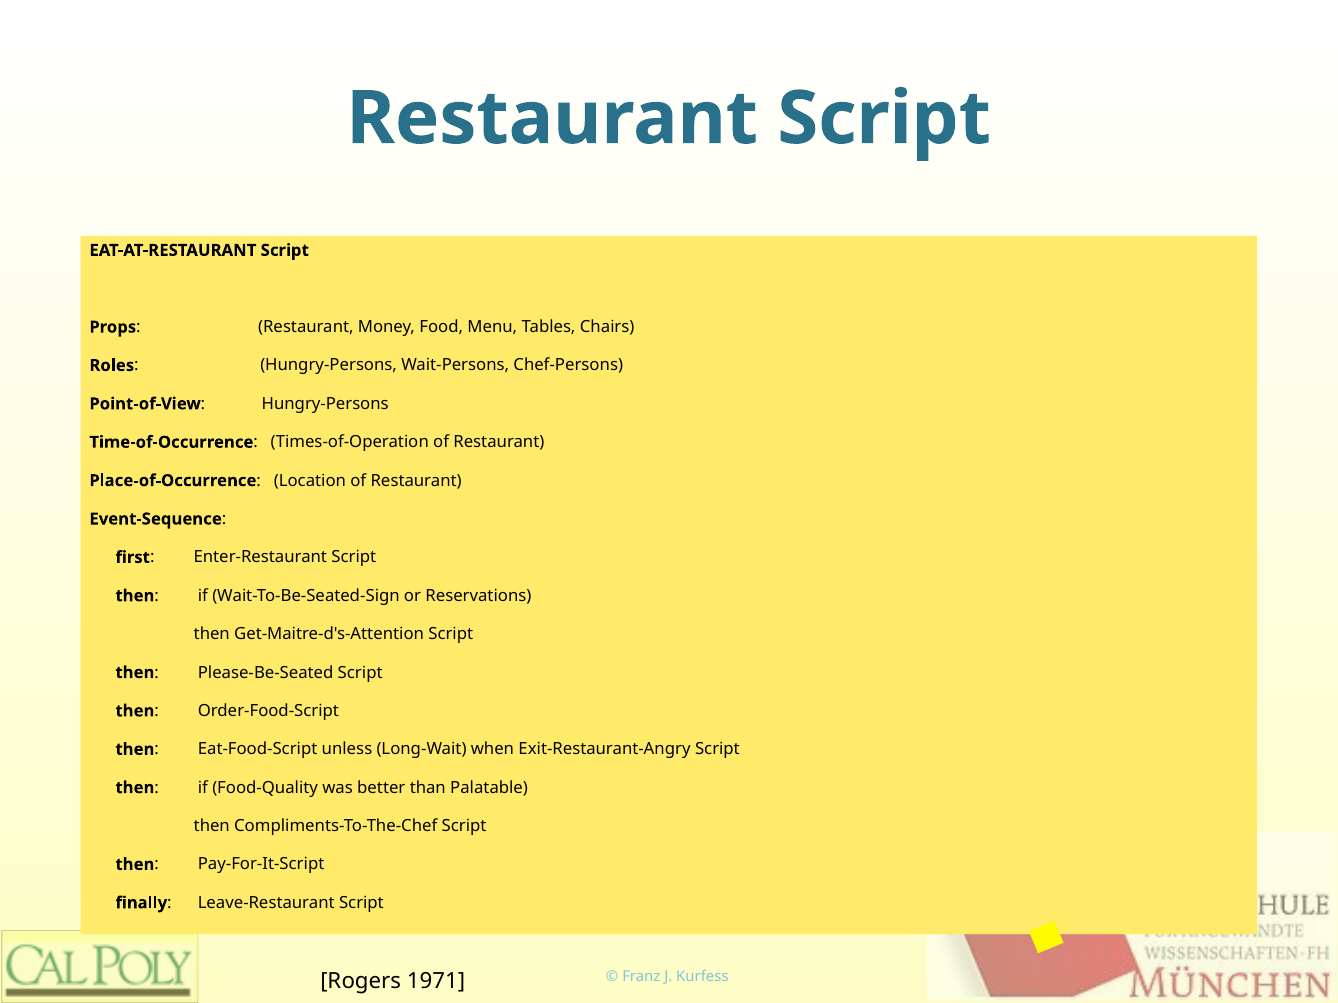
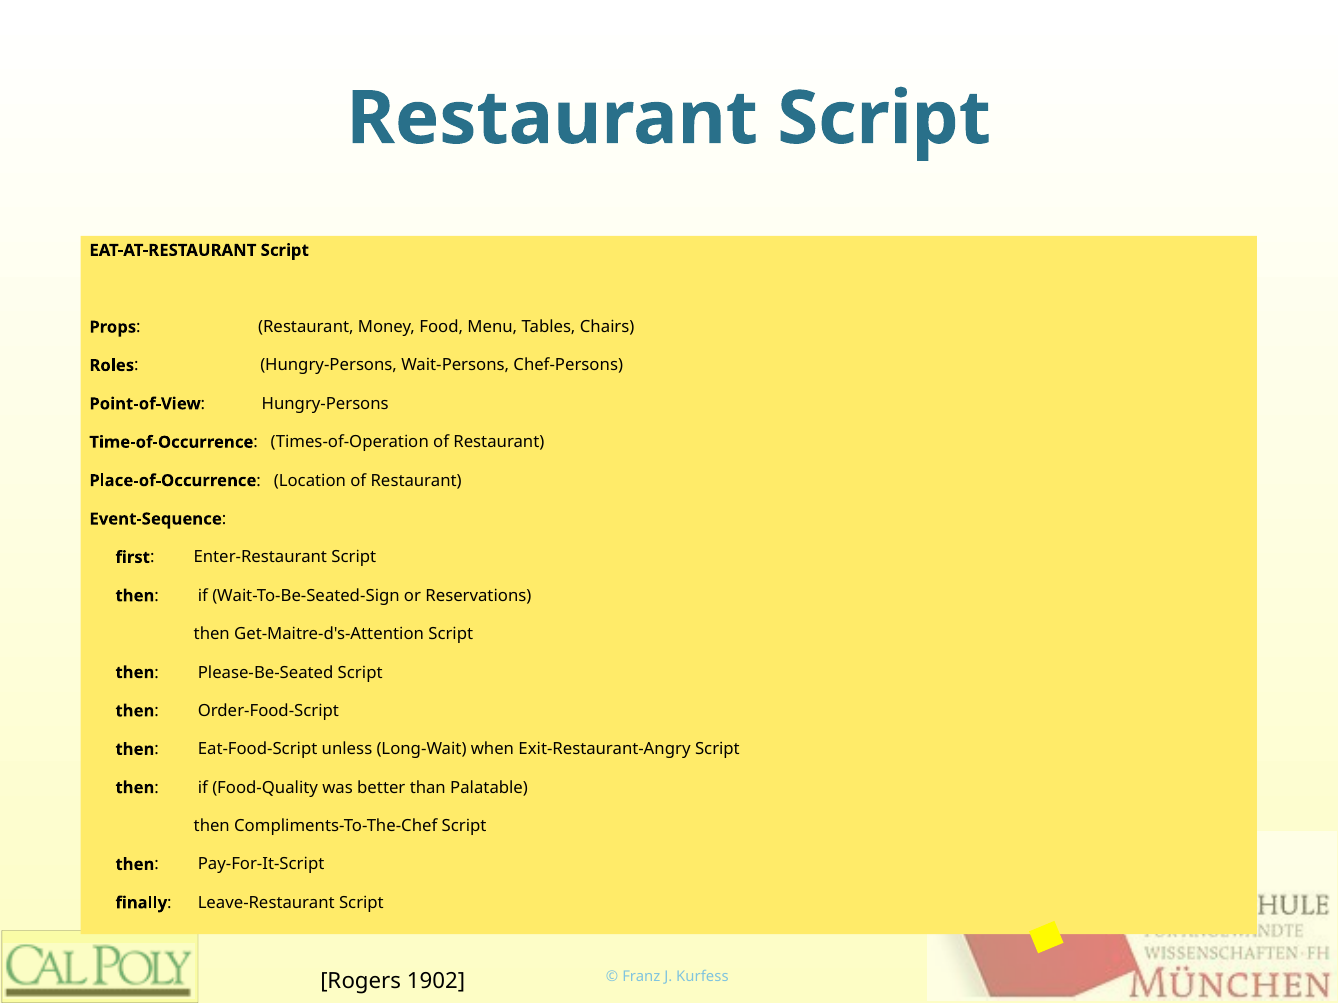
1971: 1971 -> 1902 (436, 981)
